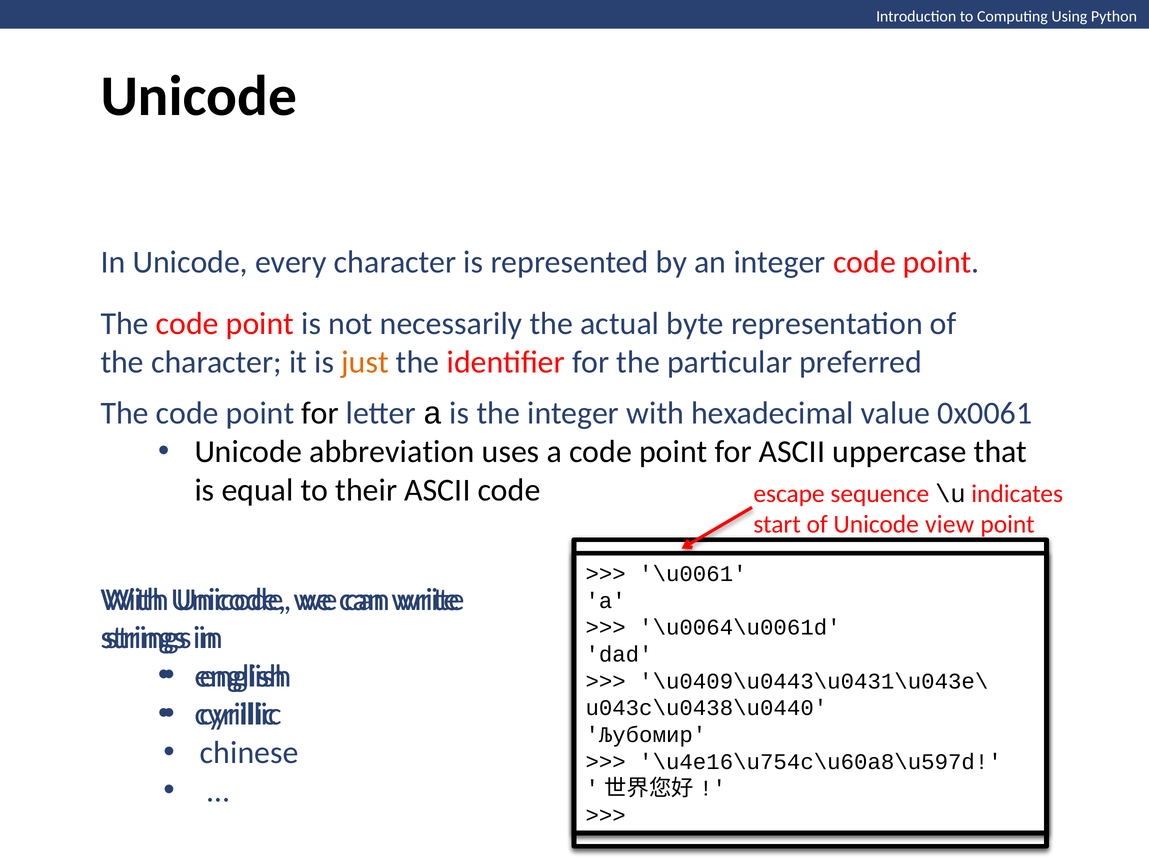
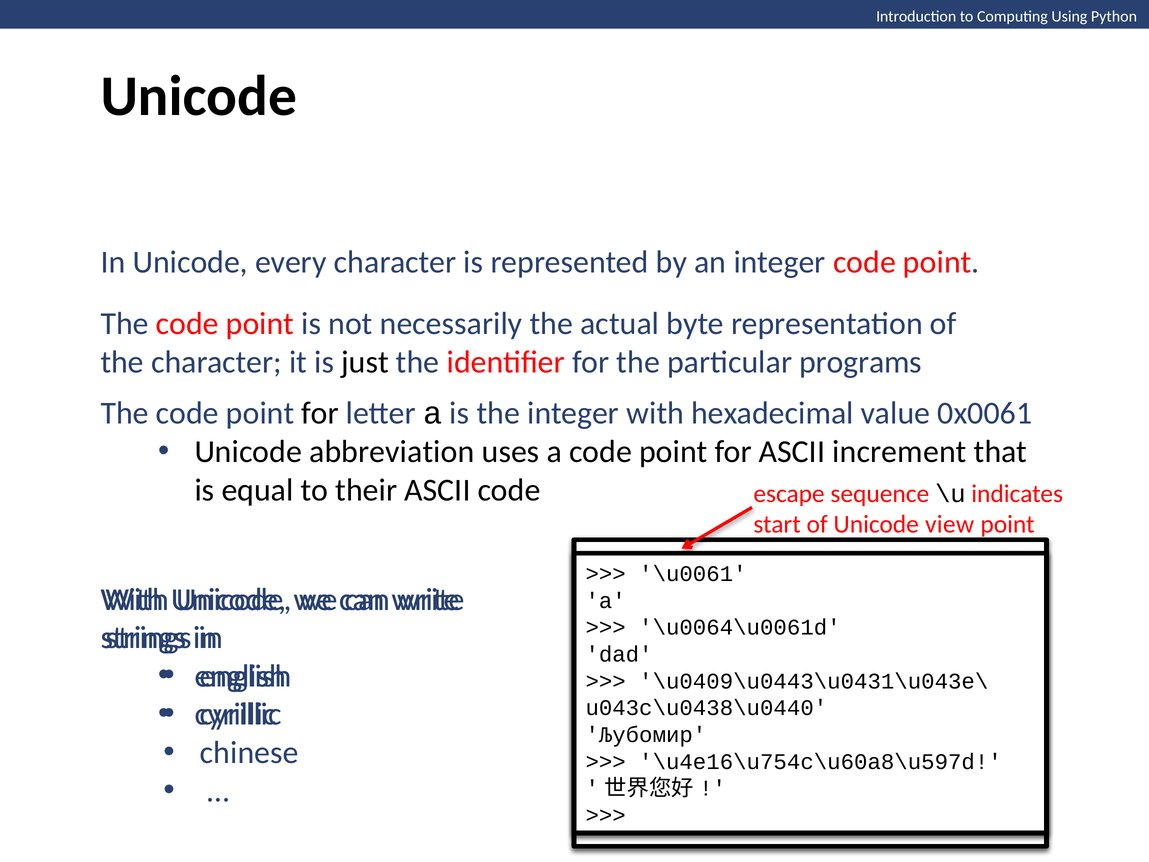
just colour: orange -> black (365, 362)
preferred: preferred -> programs (861, 362)
uppercase: uppercase -> increment (899, 452)
